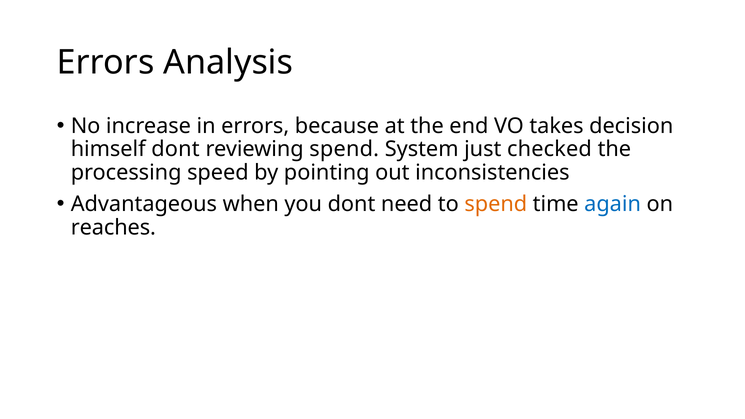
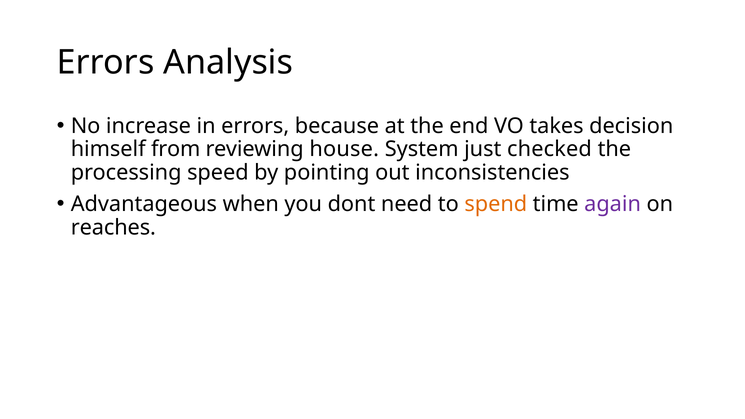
himself dont: dont -> from (176, 149)
reviewing spend: spend -> house (344, 149)
again colour: blue -> purple (613, 204)
